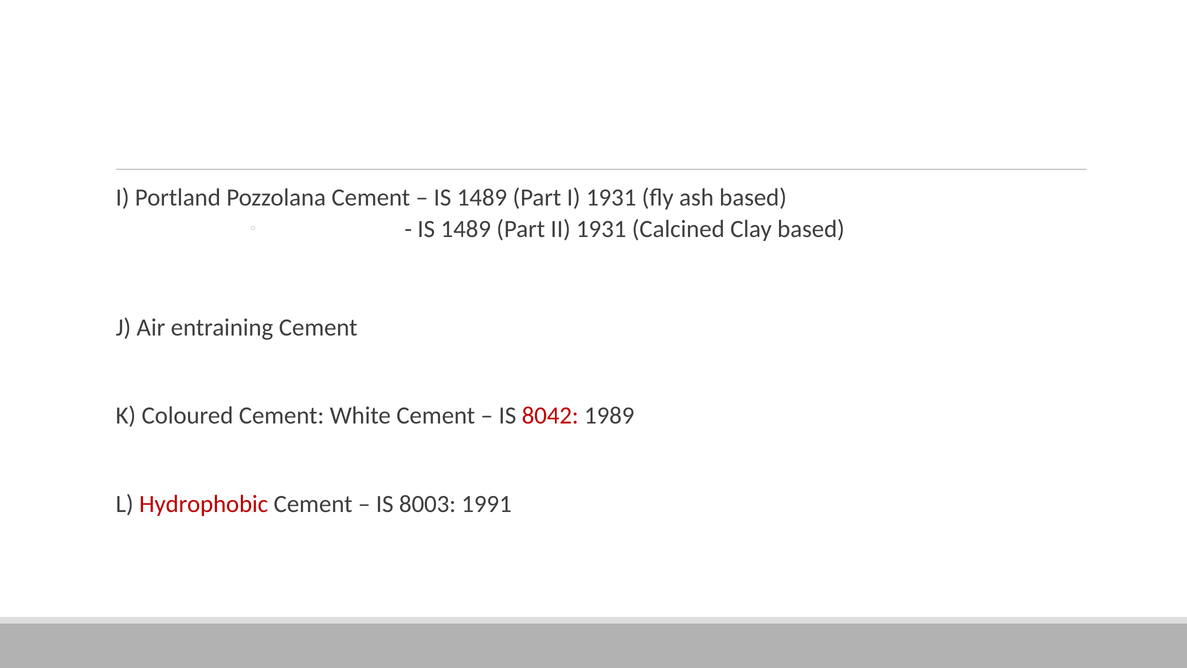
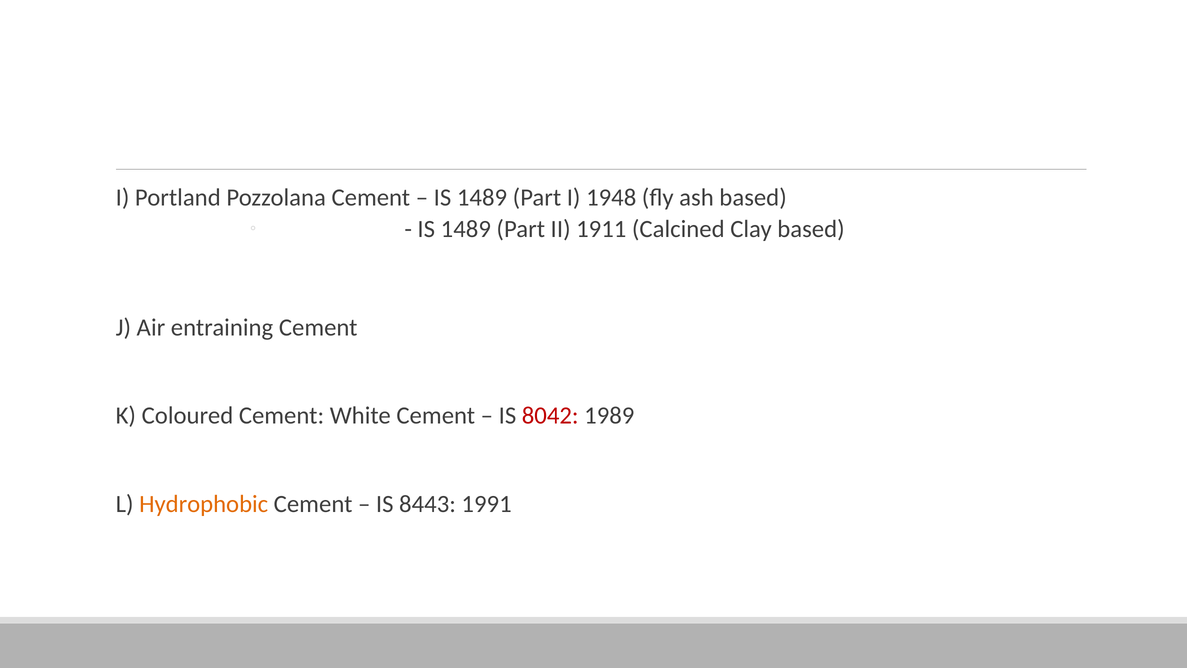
I 1931: 1931 -> 1948 (611, 197)
II 1931: 1931 -> 1911 (601, 229)
Hydrophobic colour: red -> orange (204, 504)
8003: 8003 -> 8443 (428, 504)
